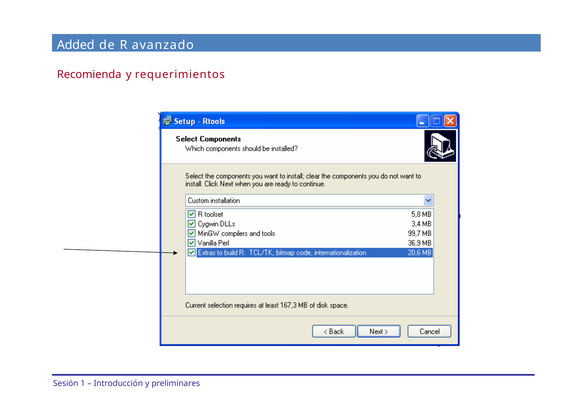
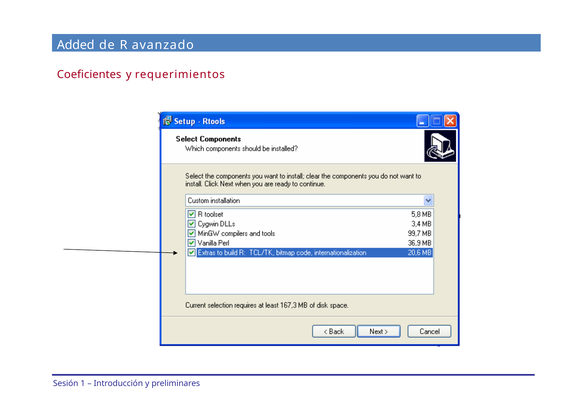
Recomienda: Recomienda -> Coeficientes (89, 75)
